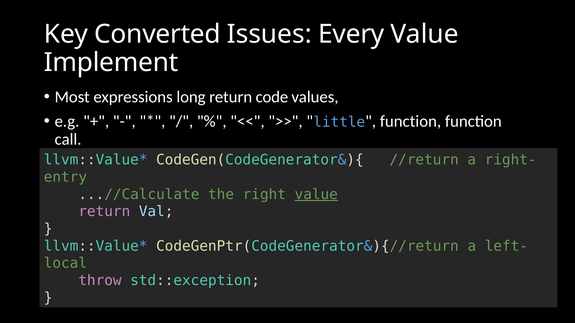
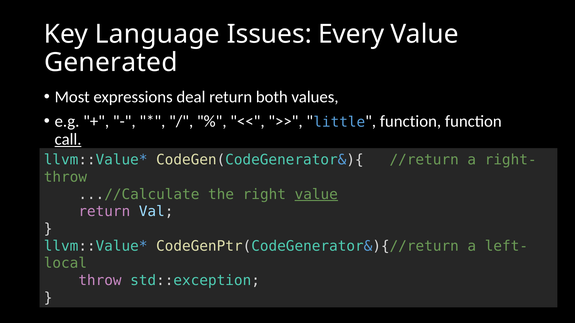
Converted: Converted -> Language (157, 34)
Implement: Implement -> Generated (111, 63)
long: long -> deal (191, 97)
code: code -> both (272, 97)
call underline: none -> present (68, 139)
entry: entry -> throw (65, 177)
